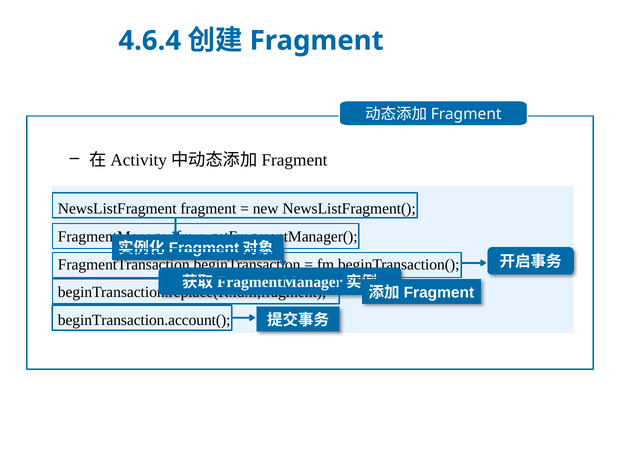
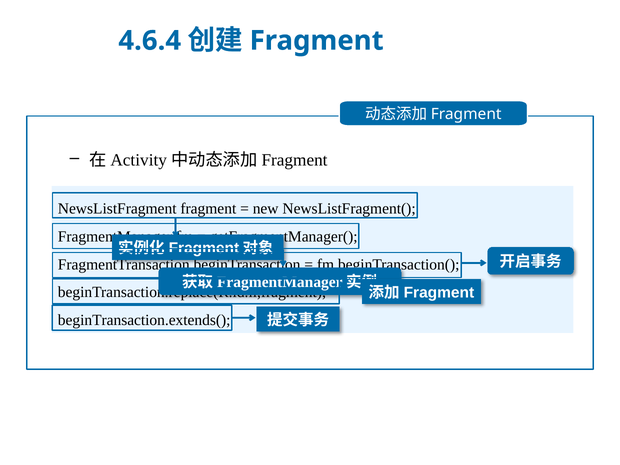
beginTransaction.account(: beginTransaction.account( -> beginTransaction.extends( (144, 320)
